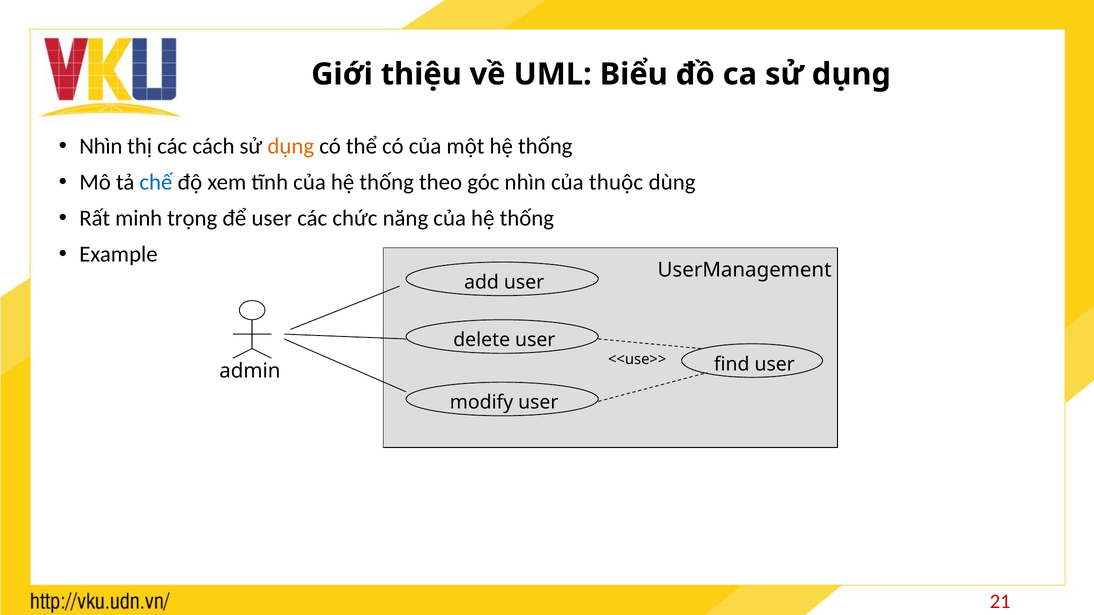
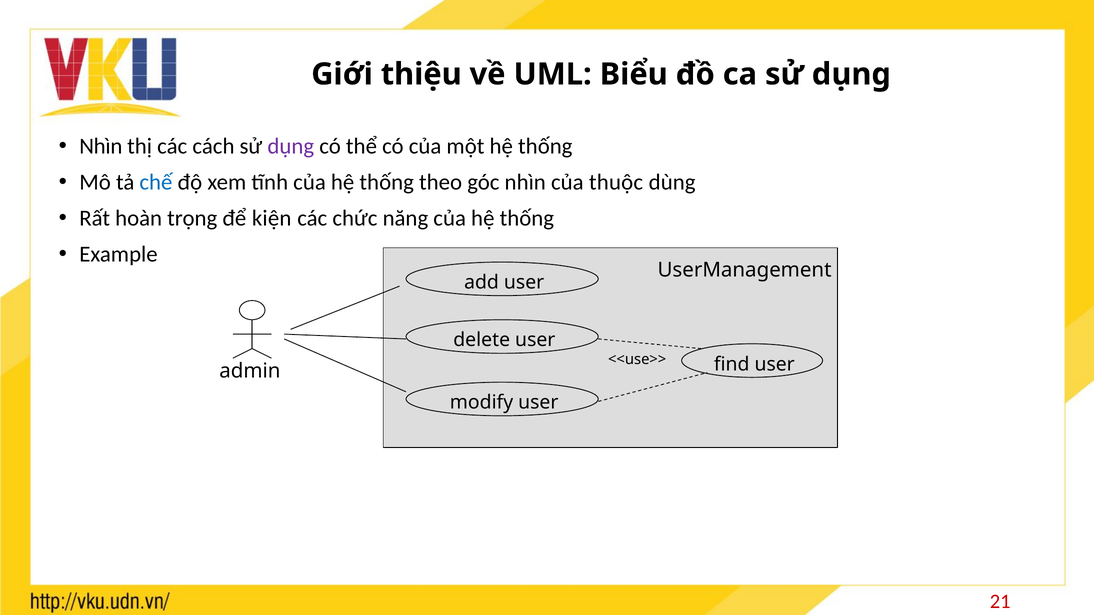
dụng colour: orange -> purple (291, 146)
minh: minh -> hoàn (139, 218)
để user: user -> kiện (272, 218)
